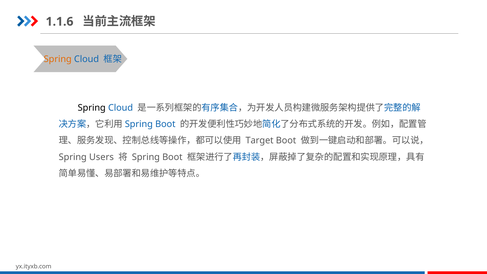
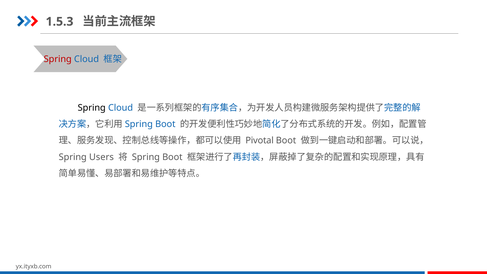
1.1.6: 1.1.6 -> 1.5.3 (60, 22)
Spring colour: orange -> red (58, 59)
Target: Target -> Pivotal (260, 141)
